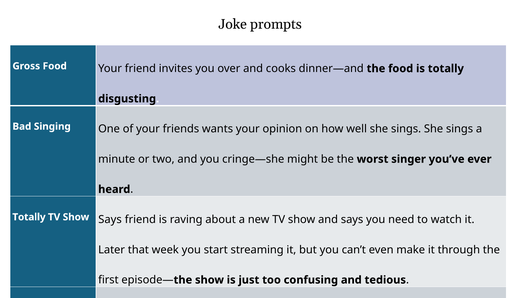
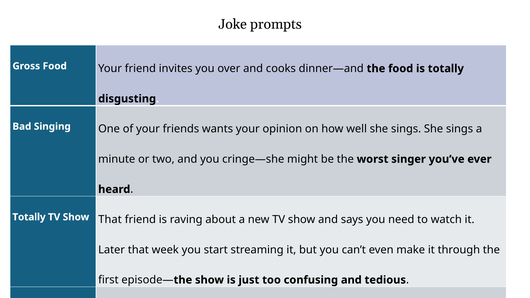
Show Says: Says -> That (110, 220)
